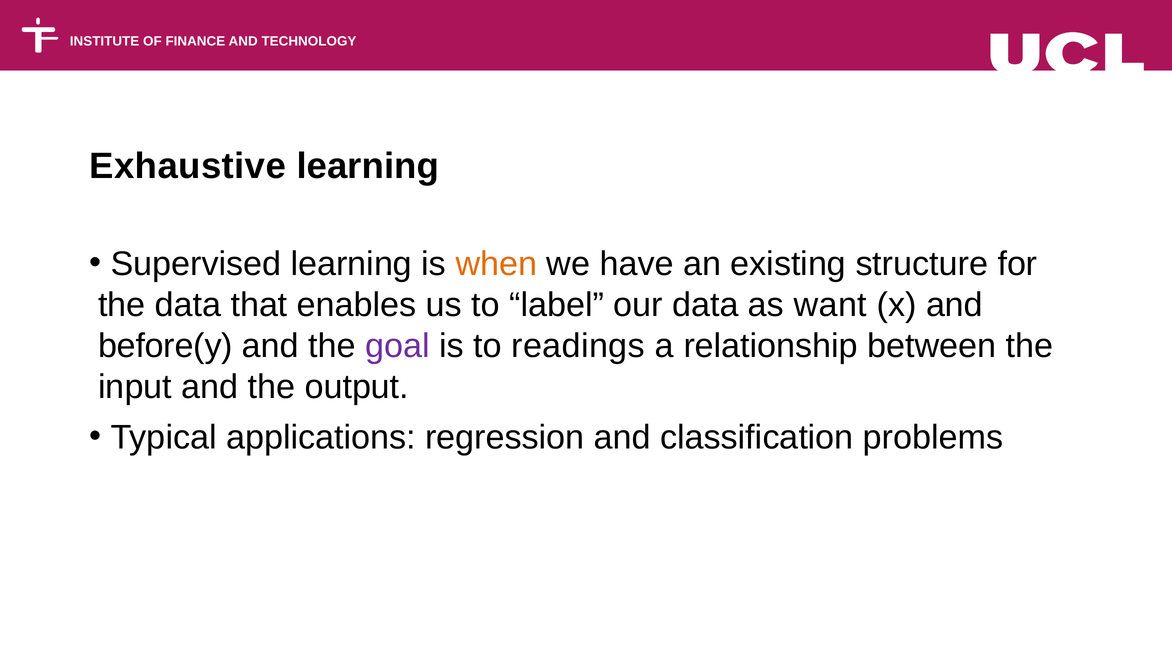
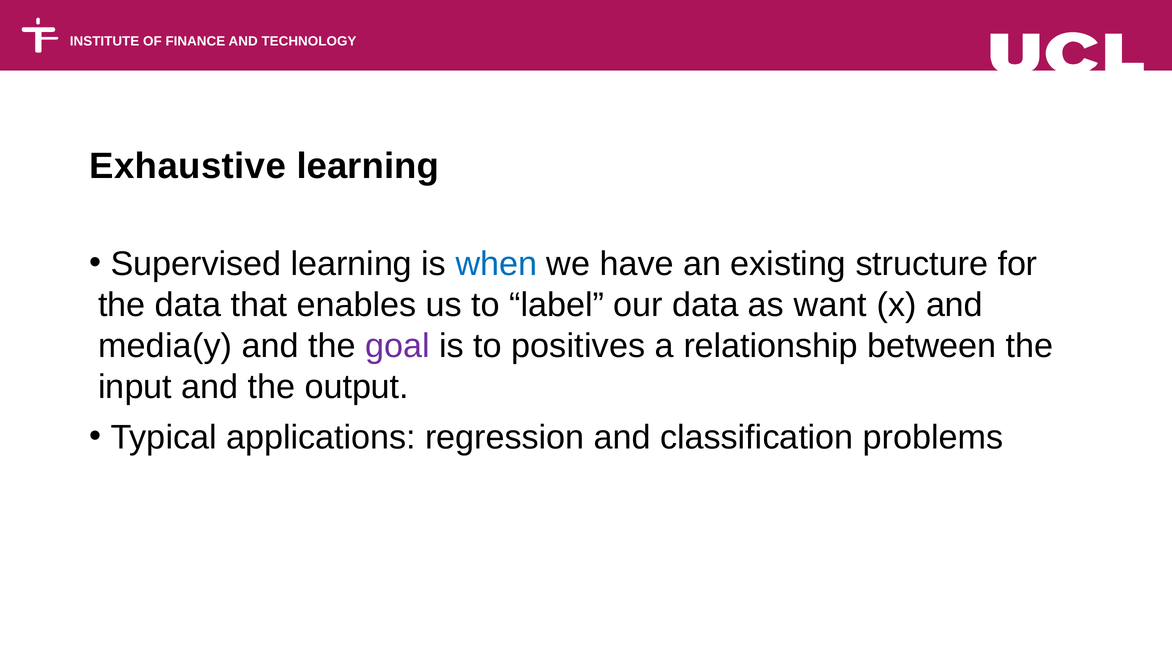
when colour: orange -> blue (496, 264)
before(y: before(y -> media(y (165, 346)
readings: readings -> positives (578, 346)
